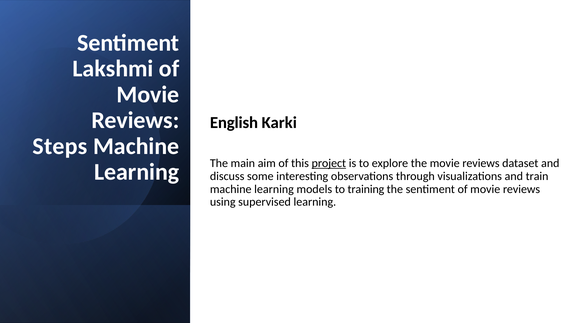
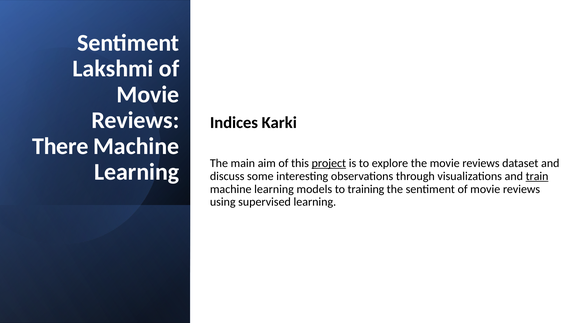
English: English -> Indices (234, 123)
Steps: Steps -> There (60, 146)
train underline: none -> present (537, 176)
